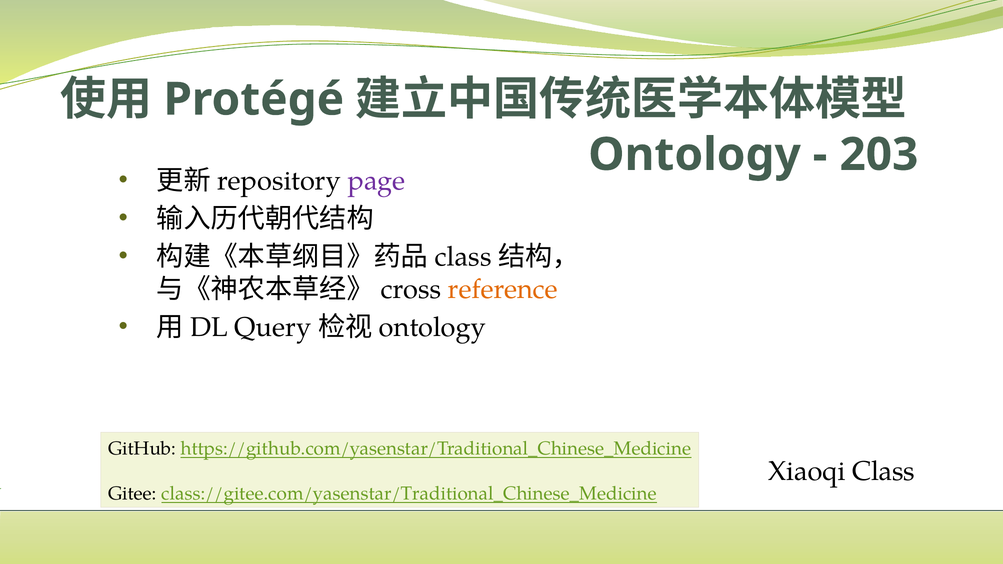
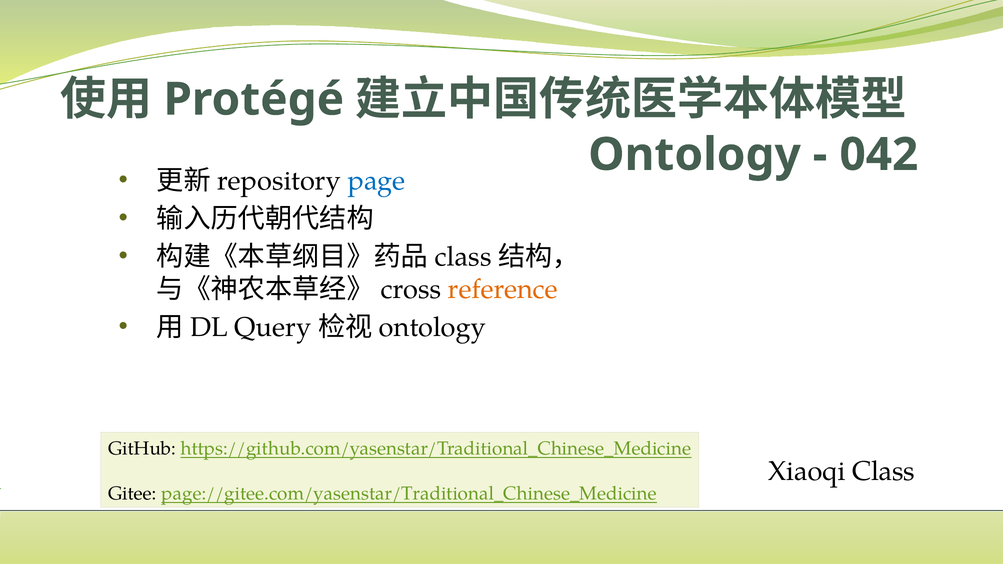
203: 203 -> 042 (879, 155)
page colour: purple -> blue (377, 181)
class://gitee.com/yasenstar/Traditional_Chinese_Medicine: class://gitee.com/yasenstar/Traditional_Chinese_Medicine -> page://gitee.com/yasenstar/Traditional_Chinese_Medicine (409, 494)
